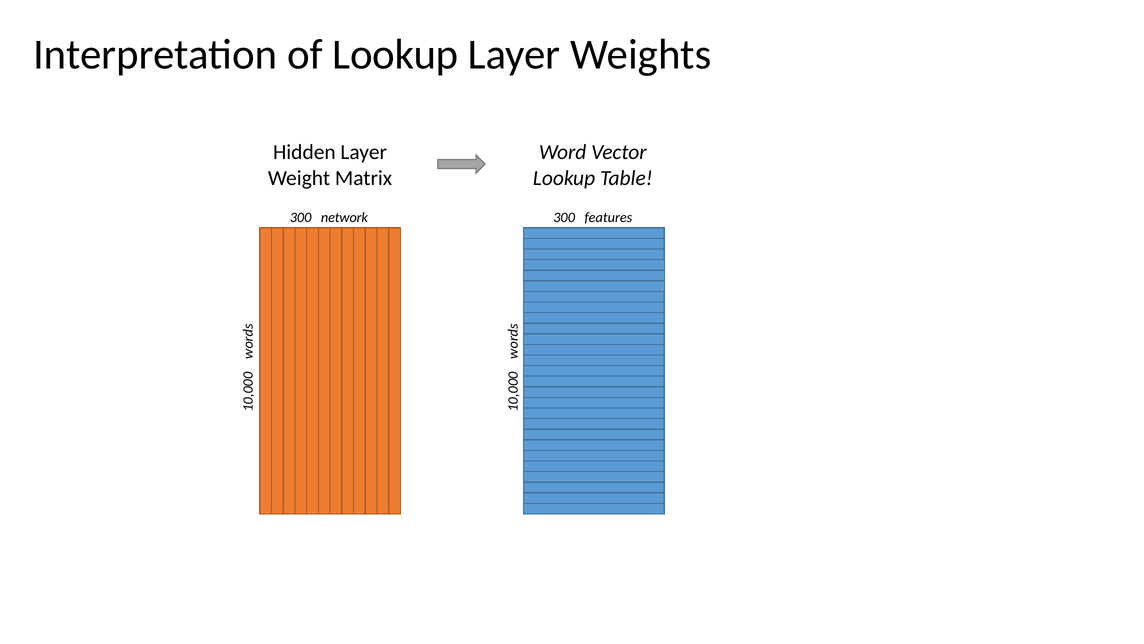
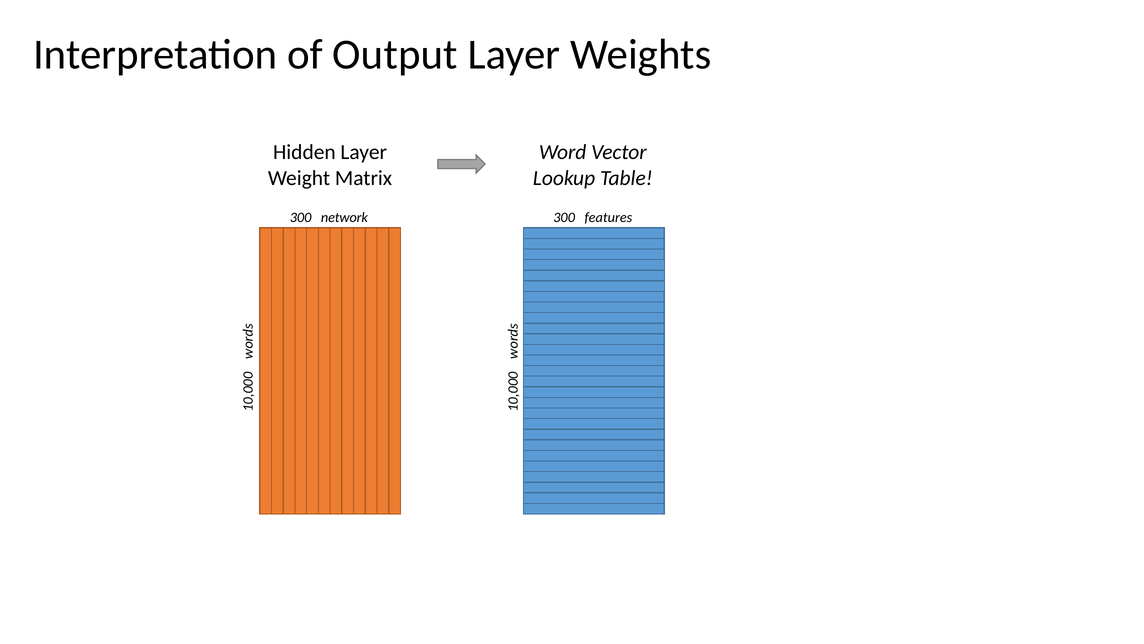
of Lookup: Lookup -> Output (395, 54)
